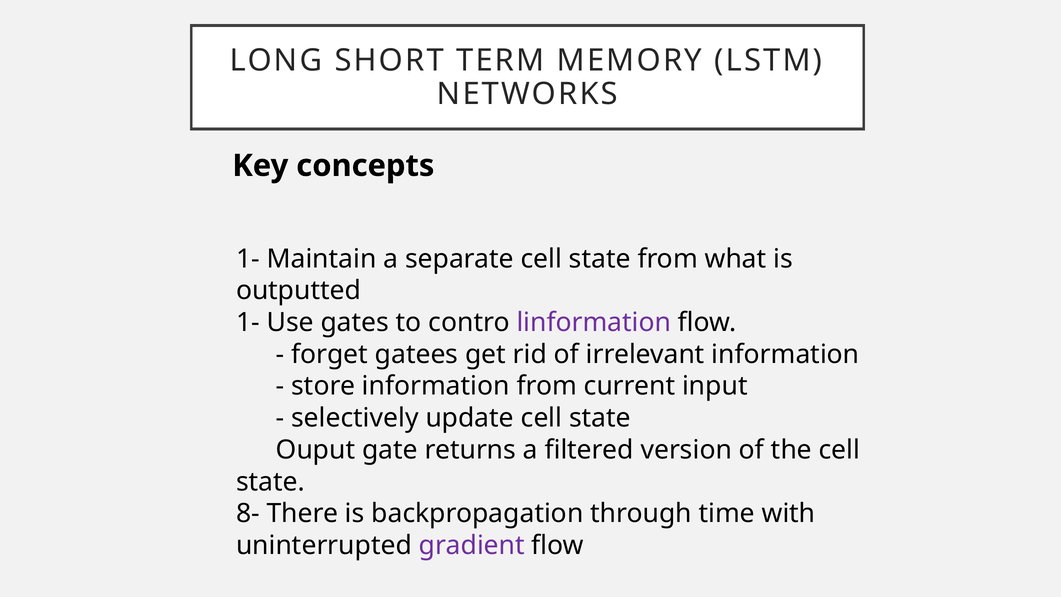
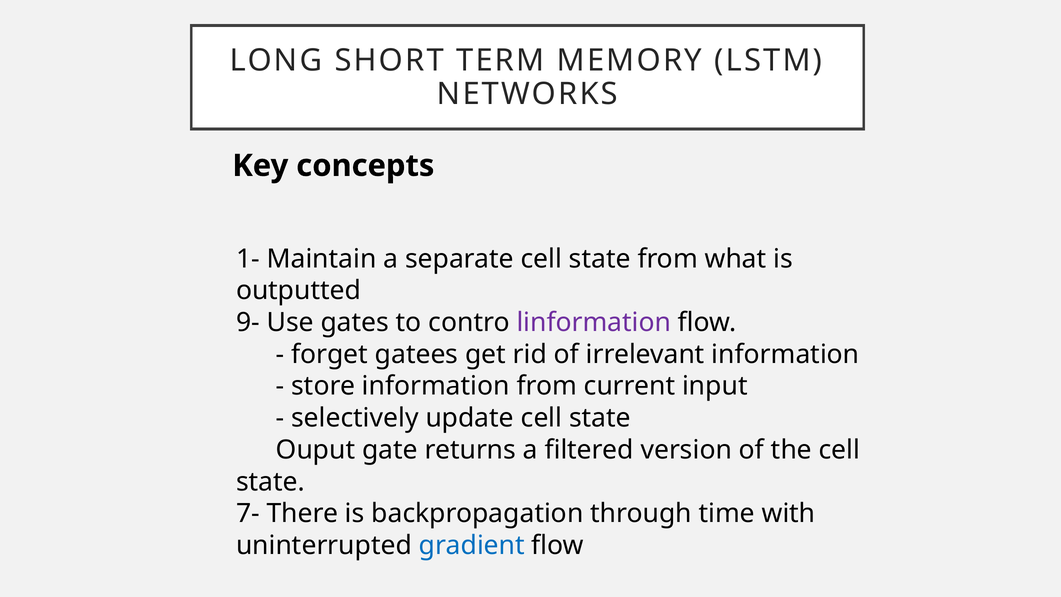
1-: 1- -> 9- (248, 322)
8-: 8- -> 7- (248, 513)
gradient colour: purple -> blue (472, 545)
